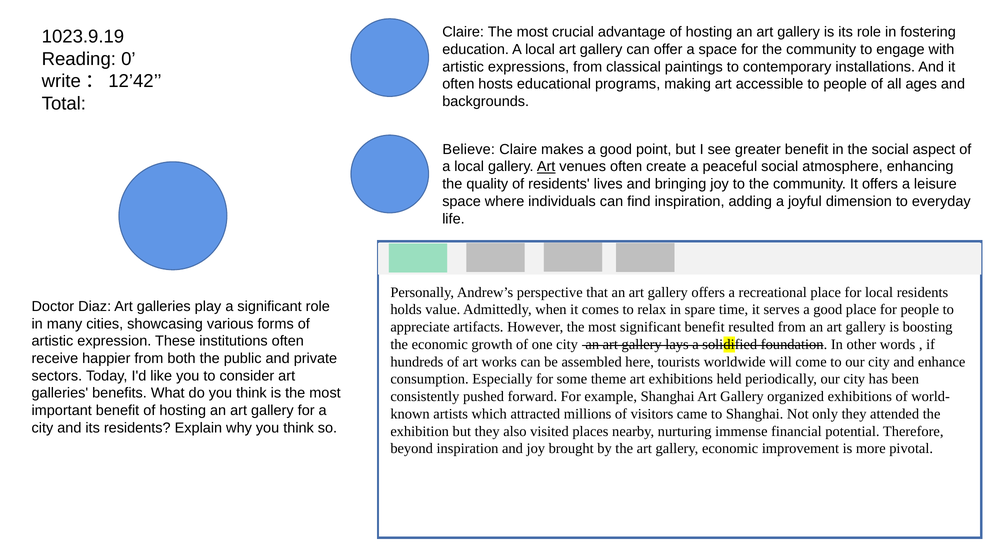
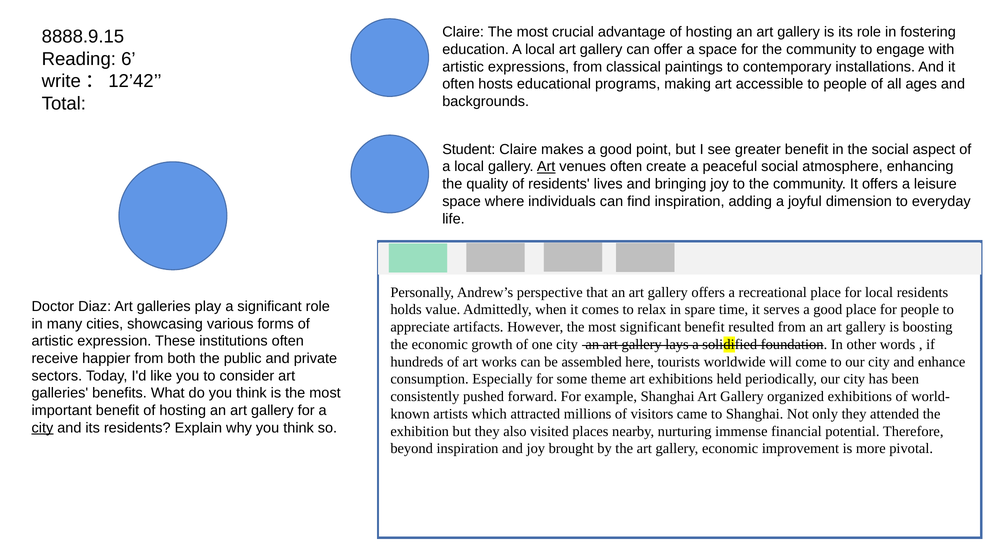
1023.9.19: 1023.9.19 -> 8888.9.15 (83, 37)
0: 0 -> 6 (128, 59)
Believe: Believe -> Student (469, 149)
city underline: none -> present (42, 428)
